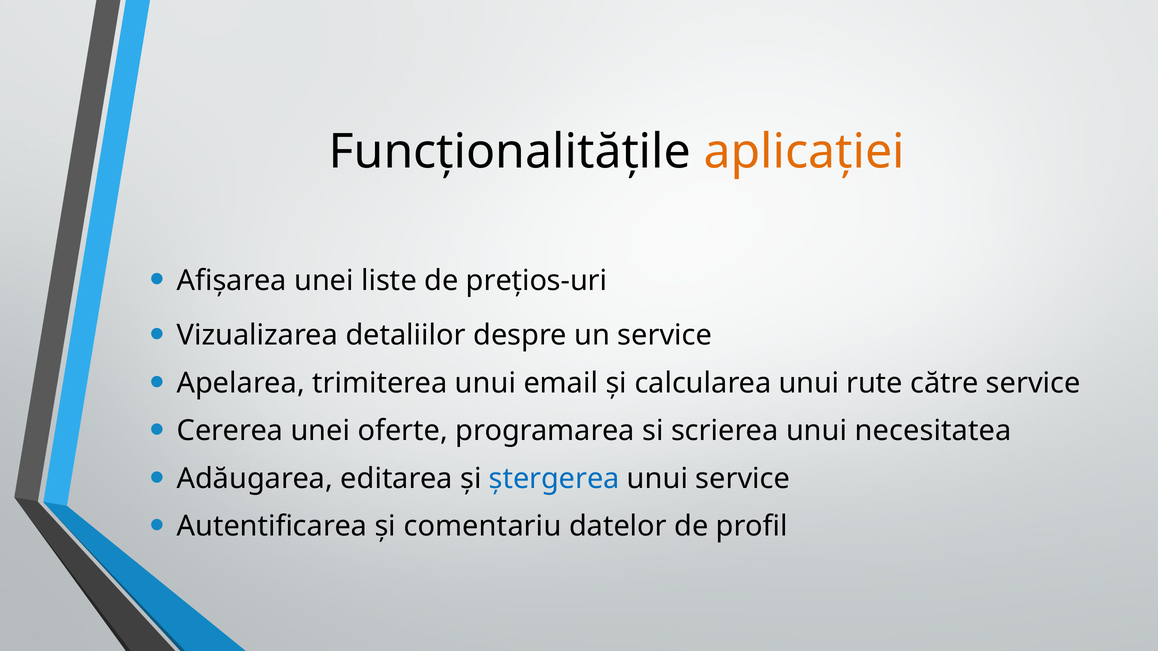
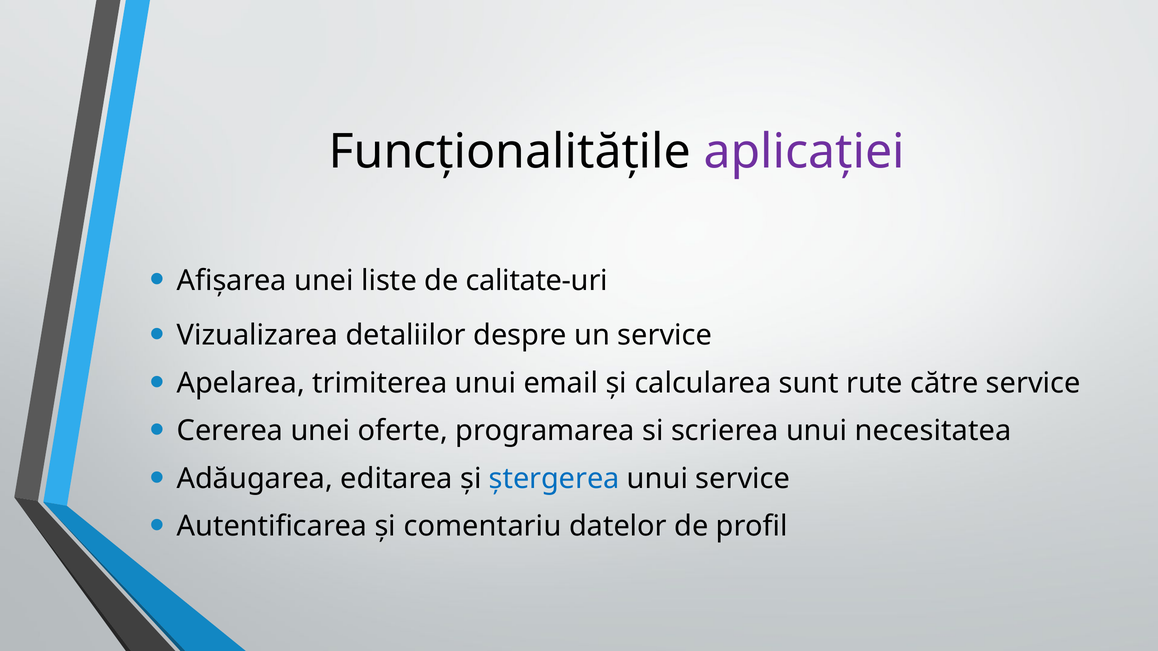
aplicației colour: orange -> purple (804, 152)
prețios-uri: prețios-uri -> calitate-uri (537, 281)
calcularea unui: unui -> sunt (809, 383)
